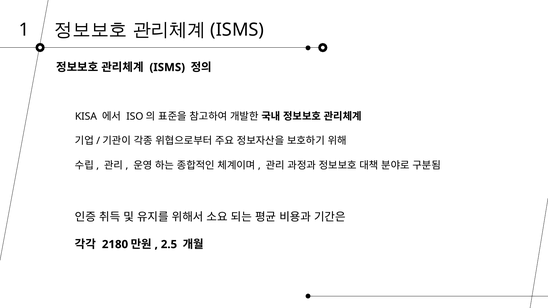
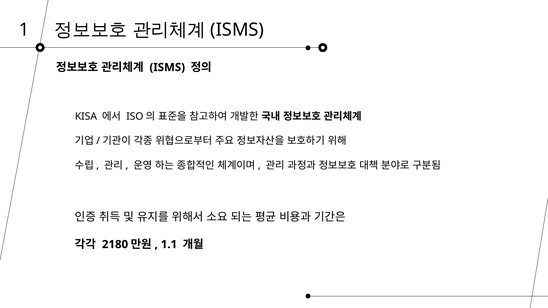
2.5: 2.5 -> 1.1 (169, 245)
